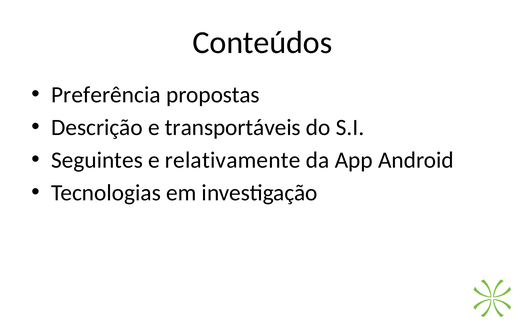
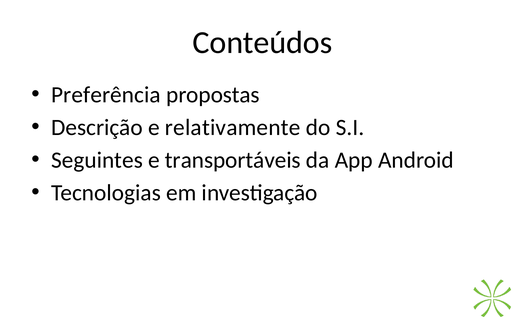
transportáveis: transportáveis -> relativamente (233, 127)
relativamente: relativamente -> transportáveis (233, 160)
